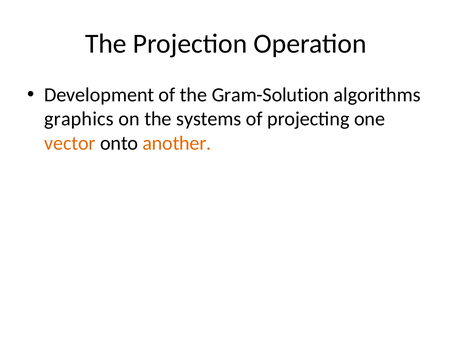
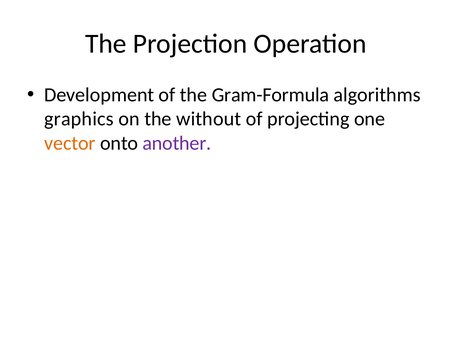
Gram-Solution: Gram-Solution -> Gram-Formula (270, 95)
systems: systems -> without (209, 119)
another colour: orange -> purple (177, 143)
